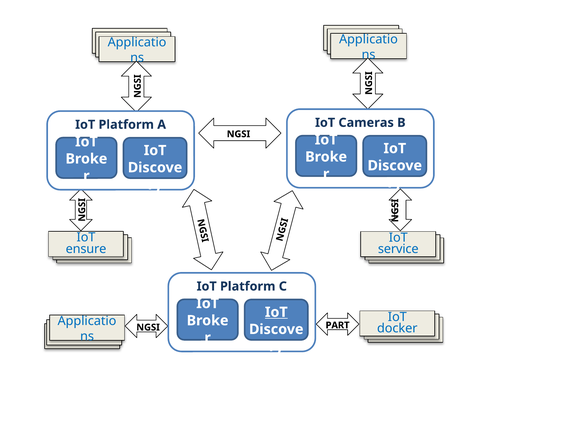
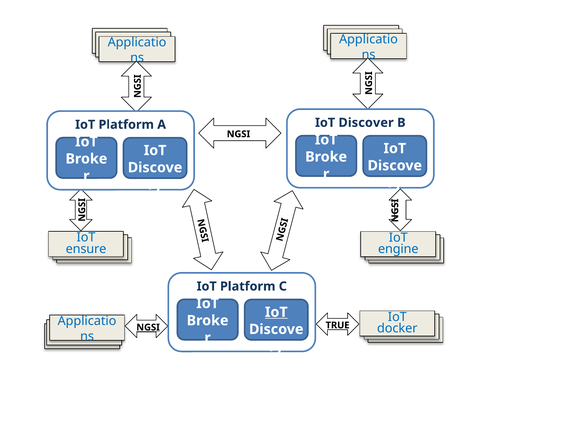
Cameras: Cameras -> Discover (366, 123)
service: service -> engine (398, 249)
PART: PART -> TRUE (338, 325)
NGSI underline: none -> present (148, 328)
